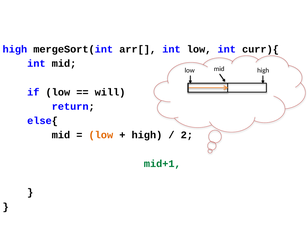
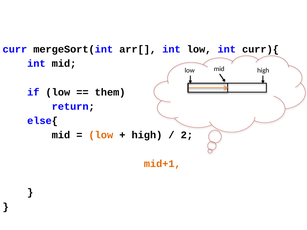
high: high -> curr (15, 49)
will: will -> them (110, 92)
mid+1 colour: green -> orange (162, 164)
